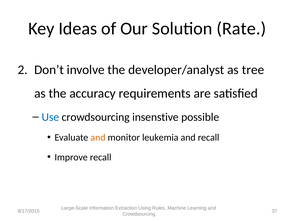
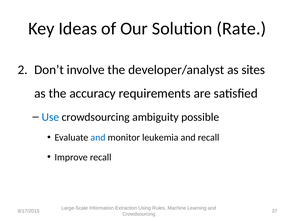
tree: tree -> sites (253, 70)
insenstive: insenstive -> ambiguity (155, 117)
and colour: orange -> blue (98, 138)
